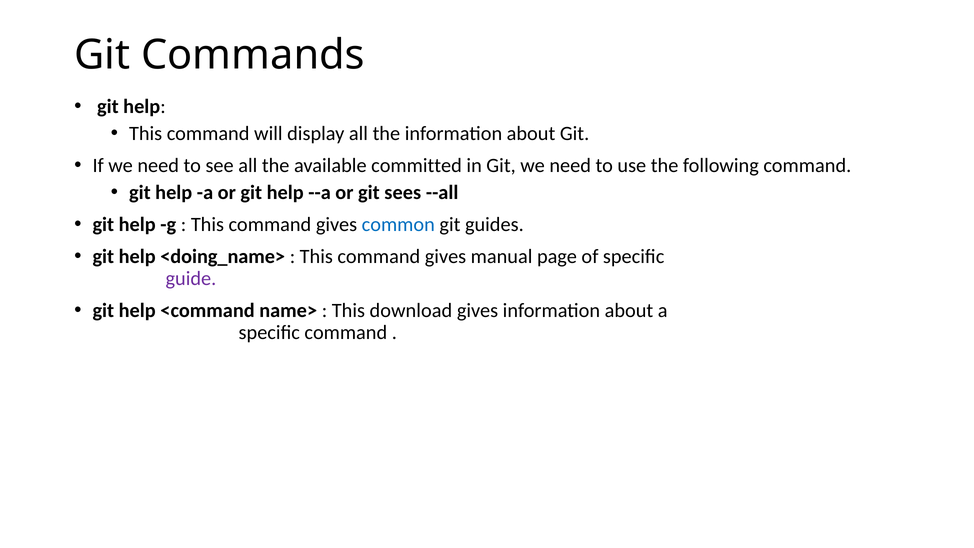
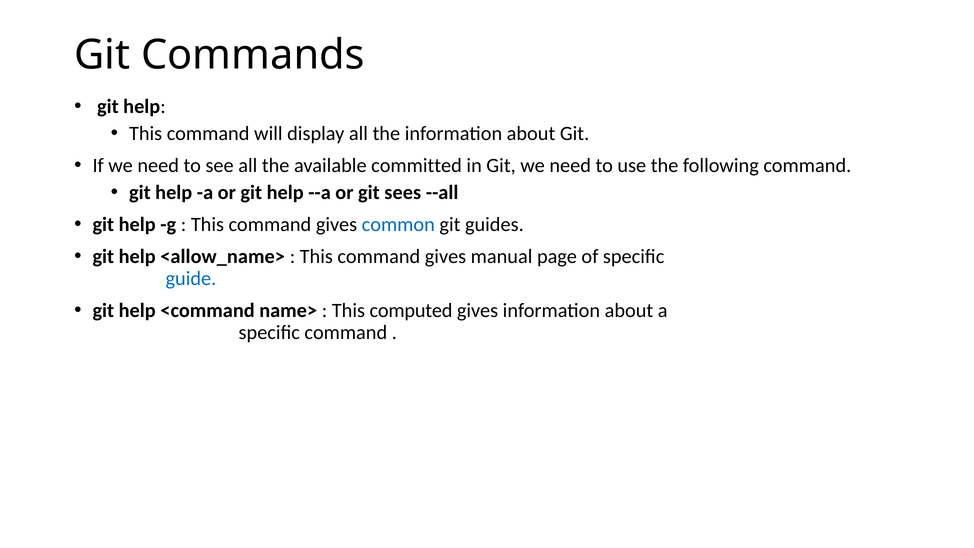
<doing_name>: <doing_name> -> <allow_name> (223, 257)
guide colour: purple -> blue (191, 278)
download: download -> computed (411, 310)
